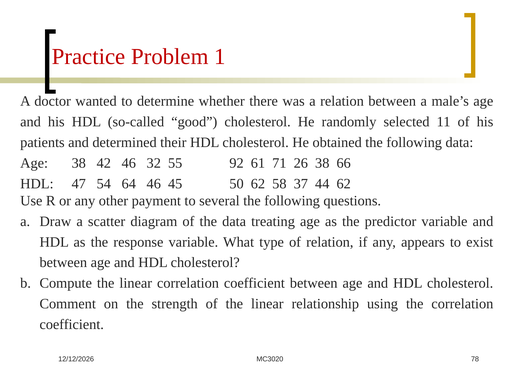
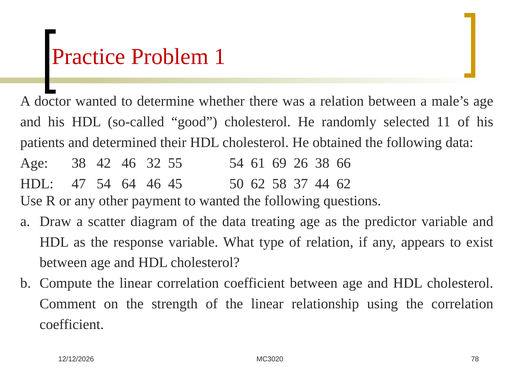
55 92: 92 -> 54 (237, 163)
71: 71 -> 69 (279, 163)
to several: several -> wanted (219, 201)
